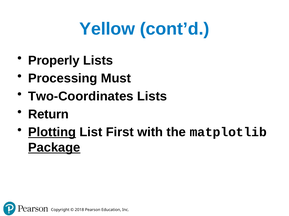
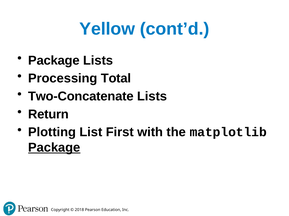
Properly: Properly -> Package (54, 61)
Must: Must -> Total (116, 79)
Two-Coordinates: Two-Coordinates -> Two-Concatenate (81, 97)
Plotting underline: present -> none (52, 133)
